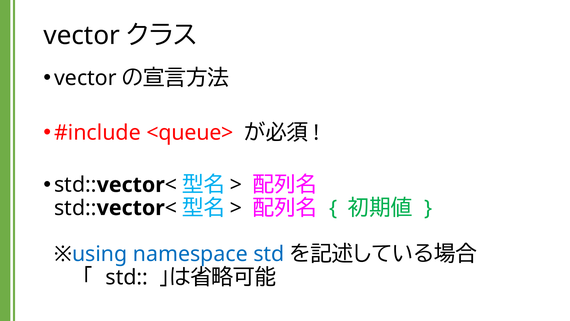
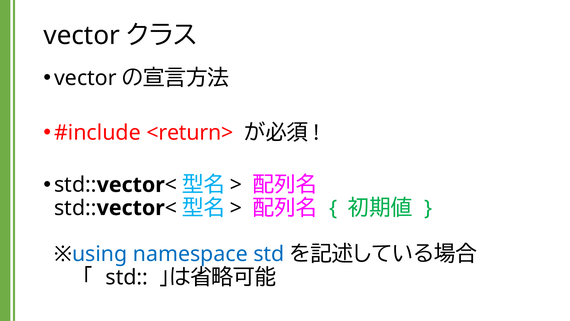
<queue>: <queue> -> <return> (190, 133)
